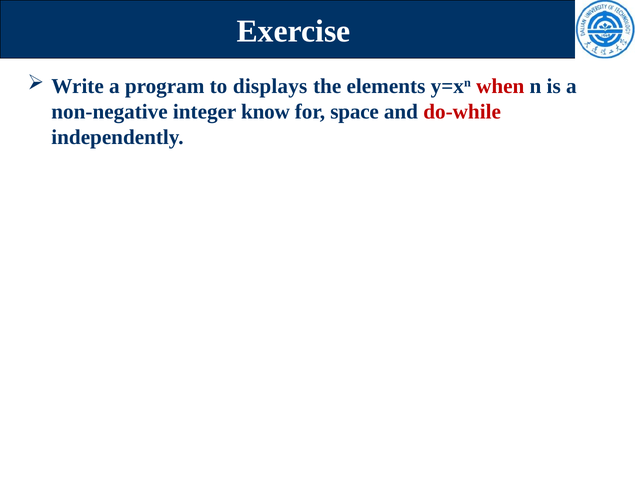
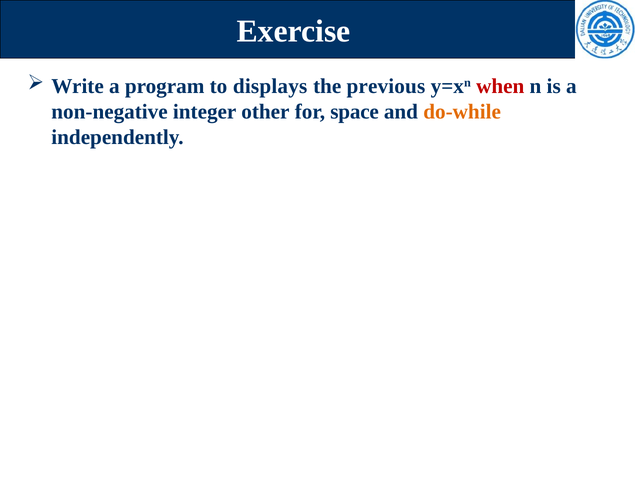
elements: elements -> previous (386, 86)
know: know -> other (265, 112)
do-while colour: red -> orange (462, 112)
